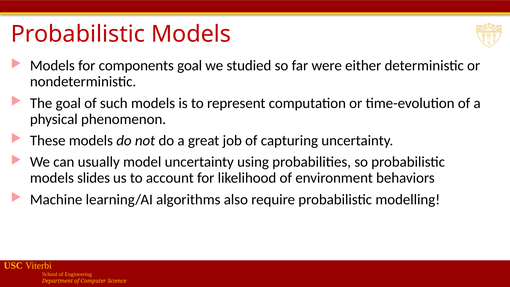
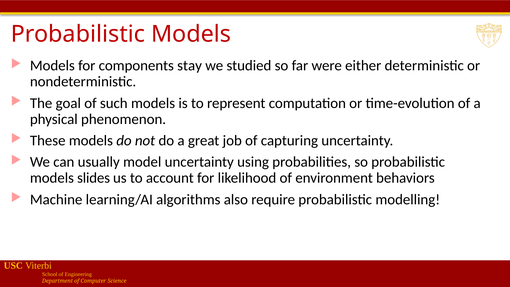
components goal: goal -> stay (190, 66)
